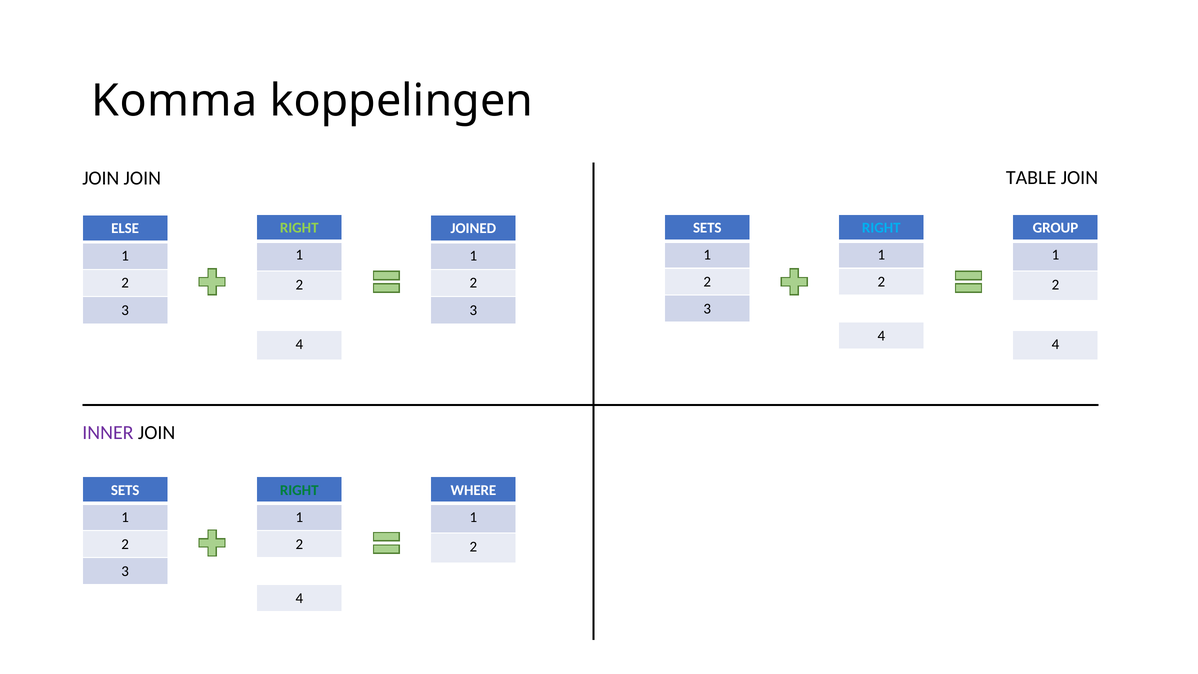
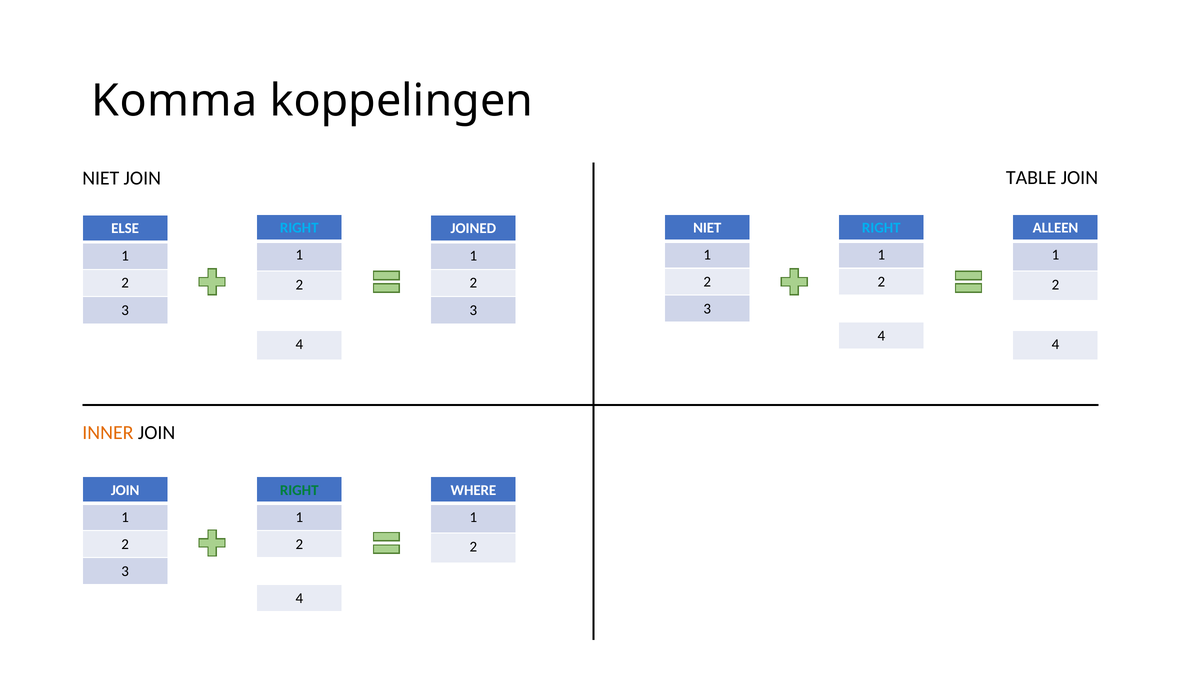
JOIN: JOIN -> NIET (101, 178)
RIGHT colour: light green -> light blue (299, 228)
SETS: SETS -> NIET (707, 228)
GROUP: GROUP -> ALLEEN (1056, 228)
INNER colour: purple -> orange (108, 432)
SETS: SETS -> JOIN (125, 490)
